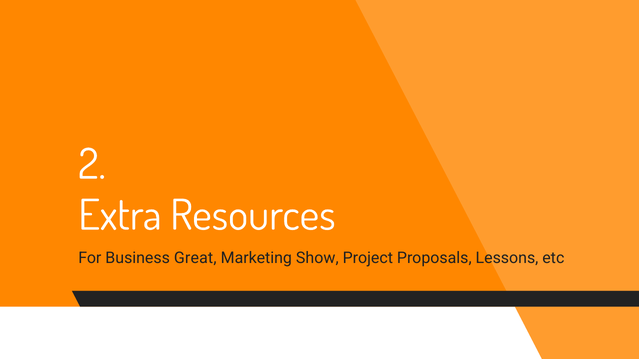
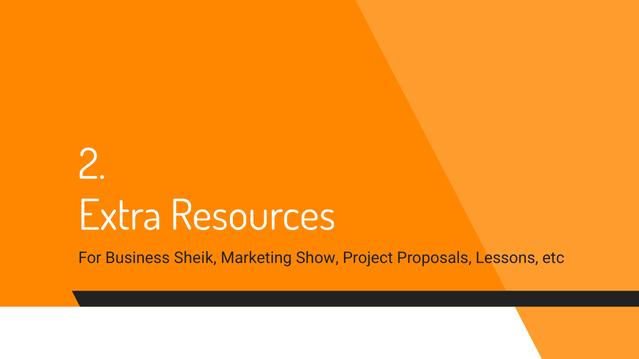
Great: Great -> Sheik (195, 258)
